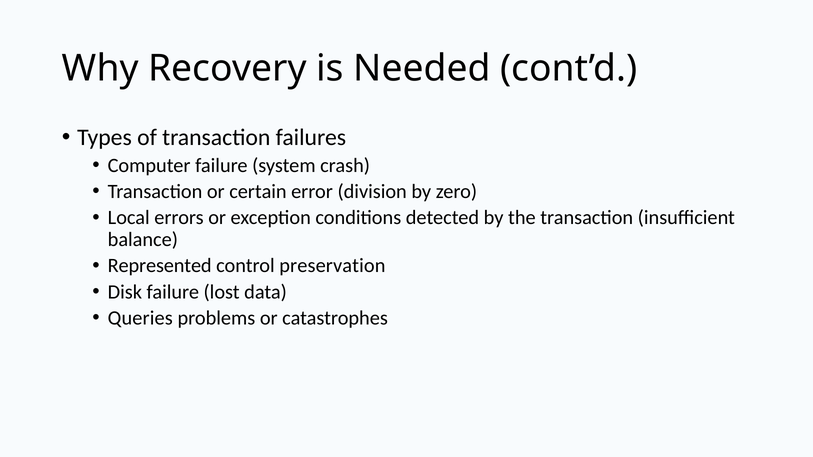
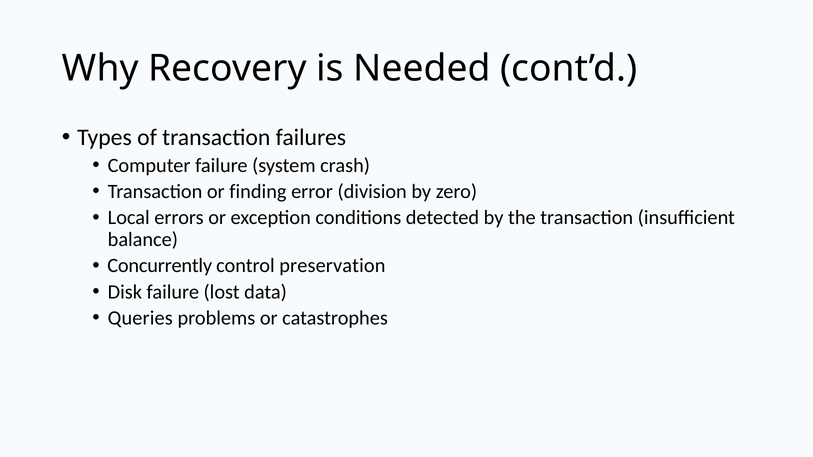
certain: certain -> finding (258, 192)
Represented: Represented -> Concurrently (160, 266)
